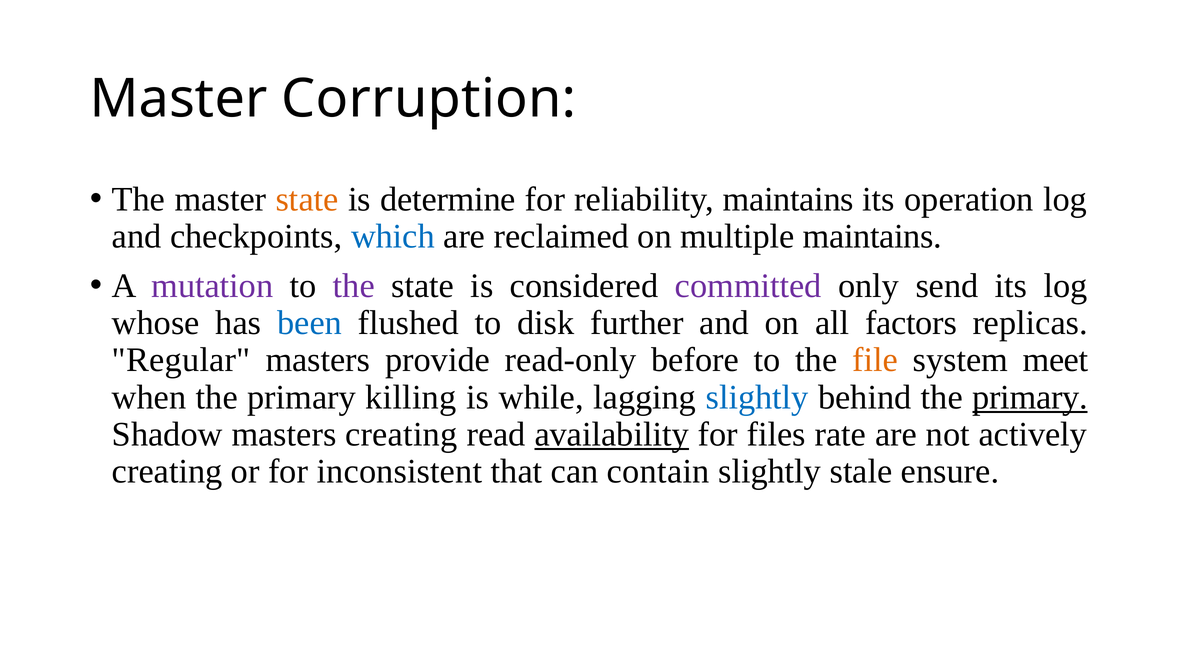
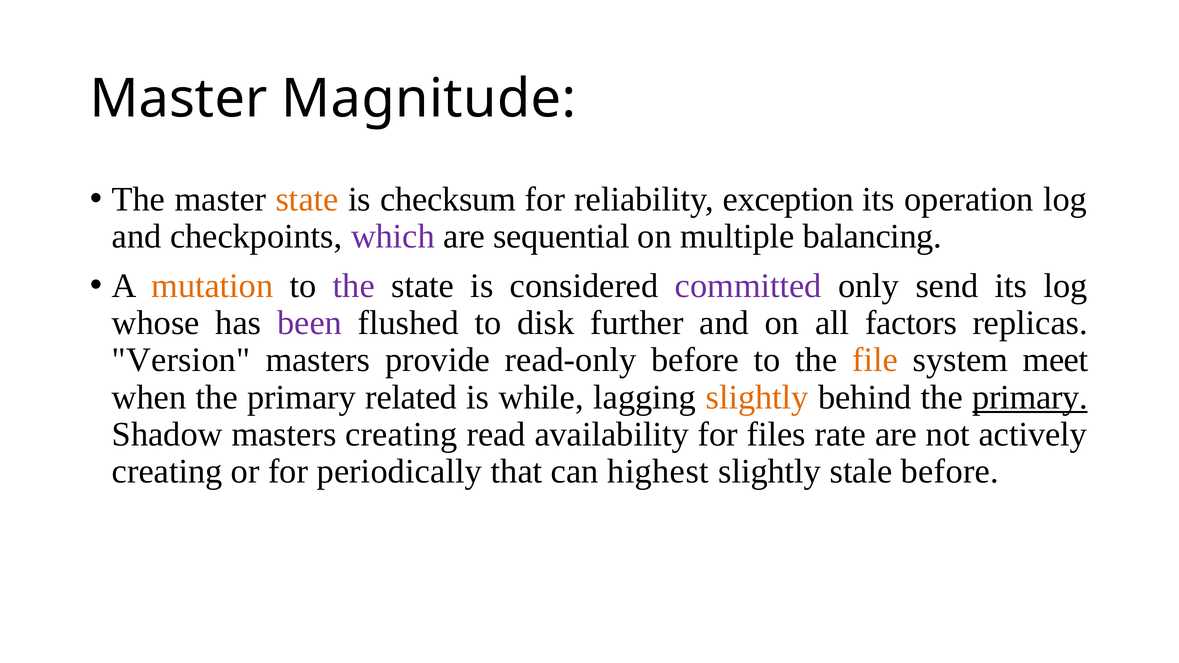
Corruption: Corruption -> Magnitude (429, 99)
determine: determine -> checksum (448, 199)
reliability maintains: maintains -> exception (788, 199)
which colour: blue -> purple (393, 236)
reclaimed: reclaimed -> sequential (562, 236)
multiple maintains: maintains -> balancing (872, 236)
mutation colour: purple -> orange (212, 286)
been colour: blue -> purple (310, 323)
Regular: Regular -> Version (181, 360)
killing: killing -> related (411, 397)
slightly colour: blue -> orange (757, 397)
availability underline: present -> none (612, 434)
inconsistent: inconsistent -> periodically (399, 472)
contain: contain -> highest (658, 472)
stale ensure: ensure -> before (950, 472)
